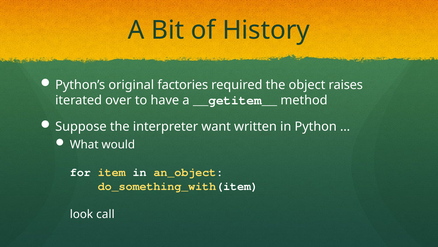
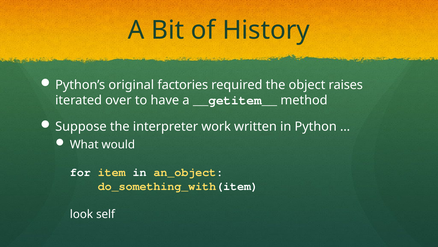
want: want -> work (216, 126)
call: call -> self (106, 214)
